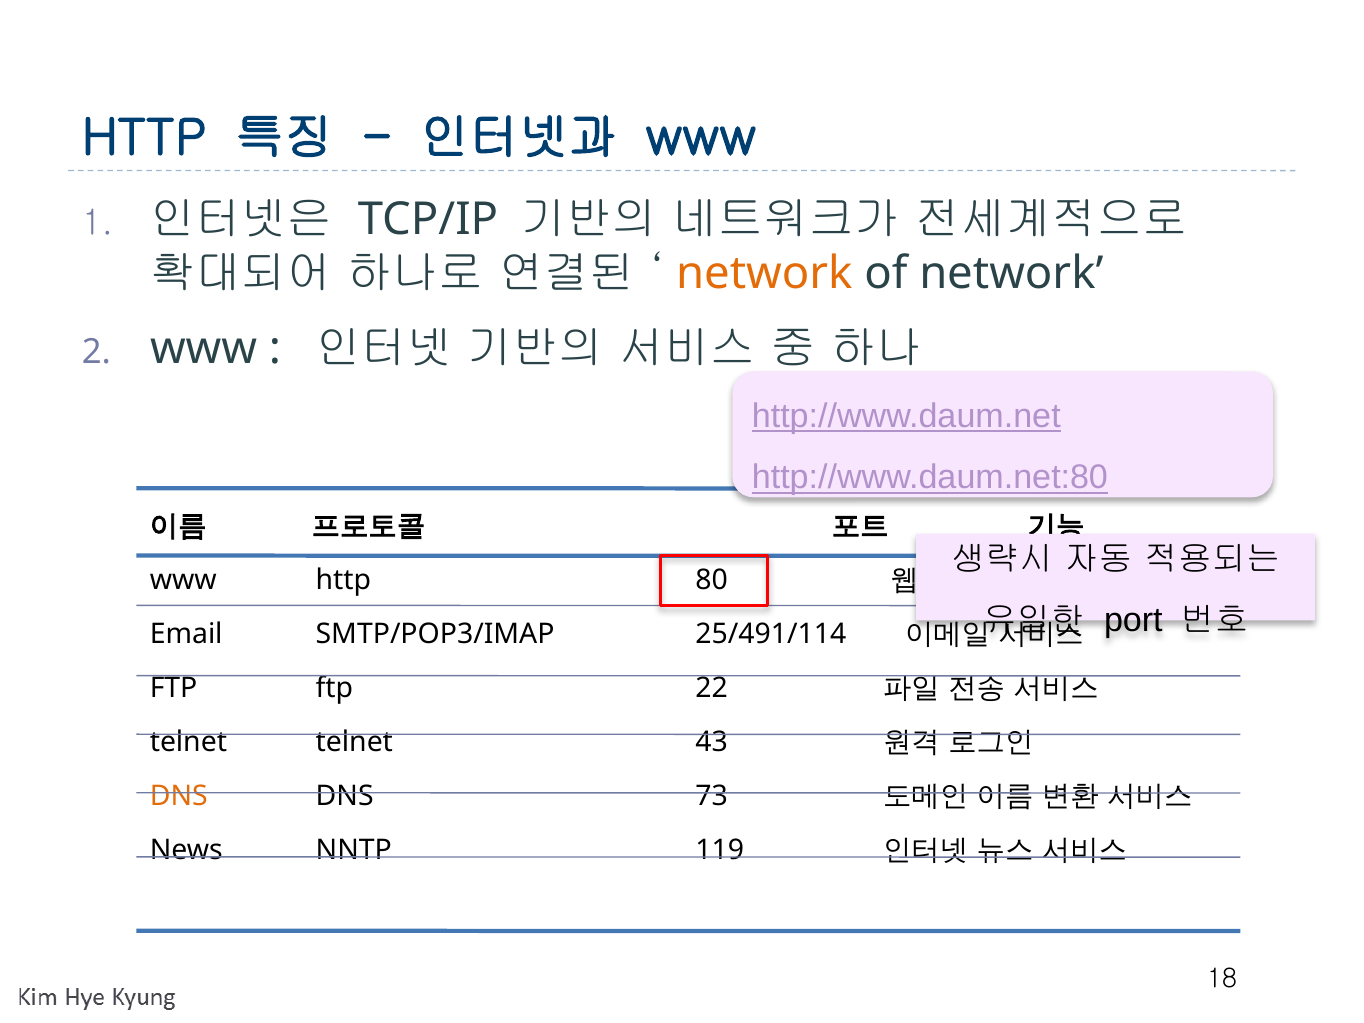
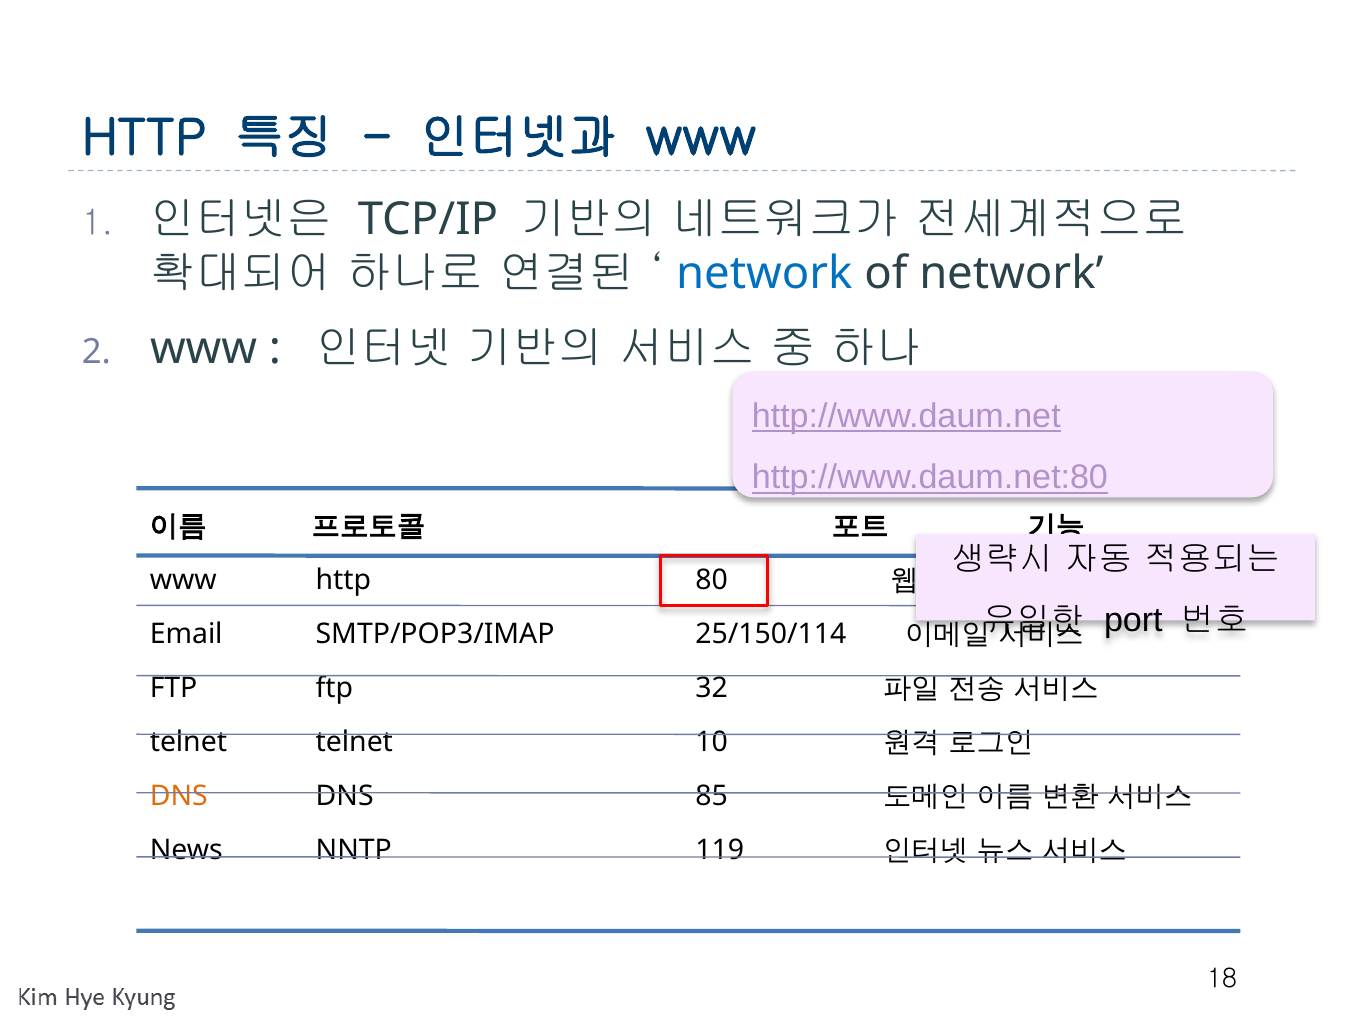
network colour: orange -> blue (764, 274)
25/491/114: 25/491/114 -> 25/150/114 (771, 634)
22: 22 -> 32 (712, 688)
43: 43 -> 10 (712, 742)
73: 73 -> 85 (712, 796)
